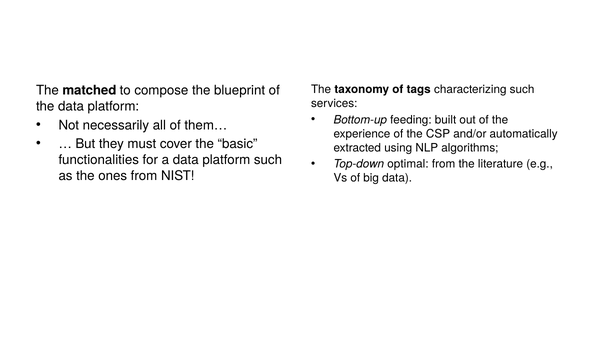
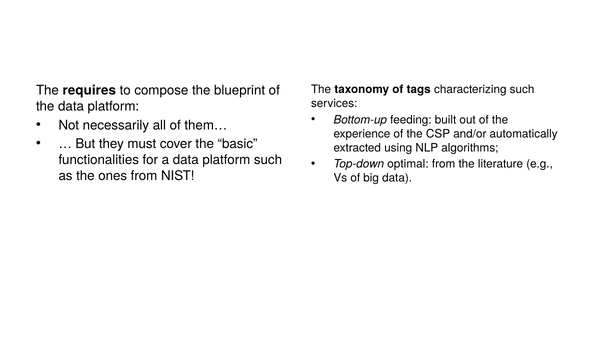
matched: matched -> requires (89, 91)
